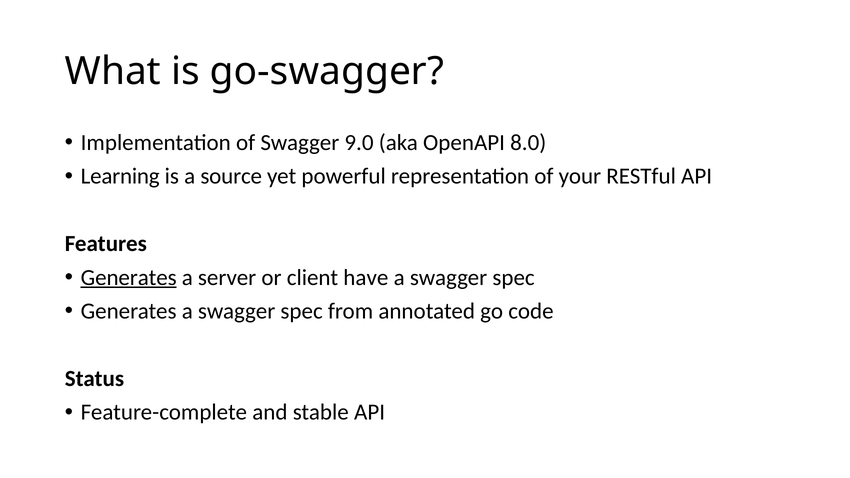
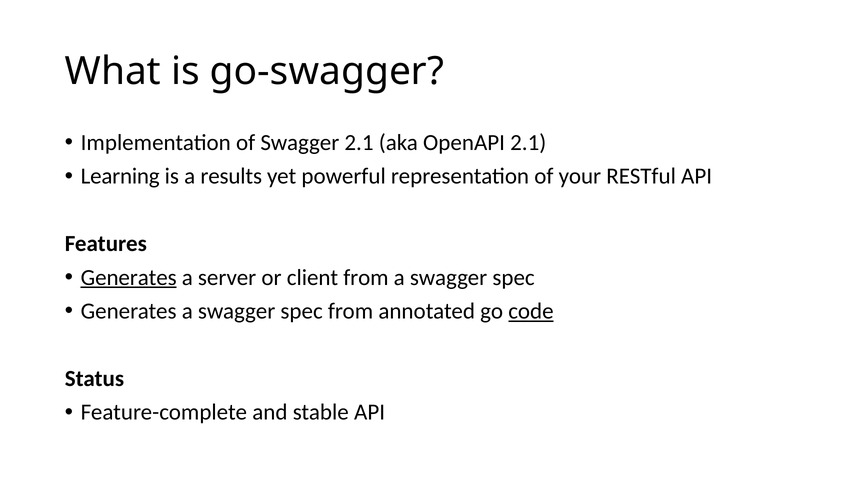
Swagger 9.0: 9.0 -> 2.1 (359, 143)
OpenAPI 8.0: 8.0 -> 2.1 (528, 143)
source: source -> results (231, 176)
client have: have -> from (366, 278)
code underline: none -> present (531, 311)
